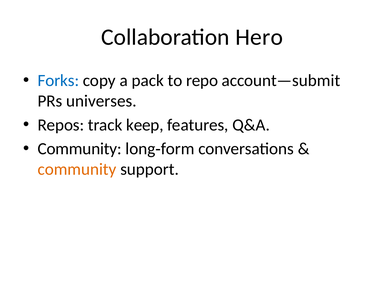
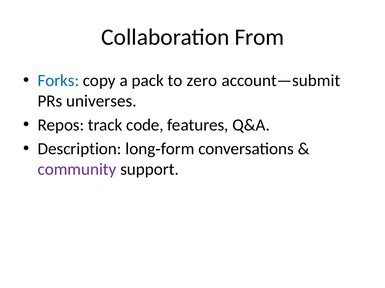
Hero: Hero -> From (259, 37)
repo: repo -> zero (202, 81)
keep: keep -> code (145, 125)
Community: Community -> Description (80, 149)
community colour: orange -> purple (77, 170)
